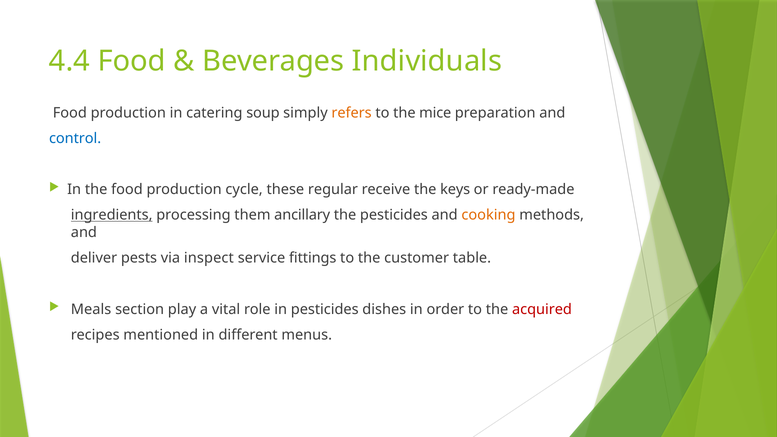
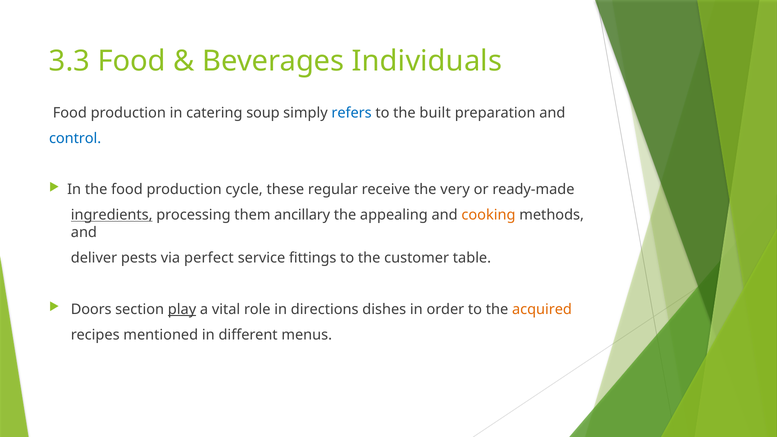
4.4: 4.4 -> 3.3 (70, 61)
refers colour: orange -> blue (352, 113)
mice: mice -> built (435, 113)
keys: keys -> very (455, 189)
the pesticides: pesticides -> appealing (394, 215)
inspect: inspect -> perfect (209, 258)
Meals: Meals -> Doors (91, 309)
play underline: none -> present (182, 309)
in pesticides: pesticides -> directions (325, 309)
acquired colour: red -> orange (542, 309)
